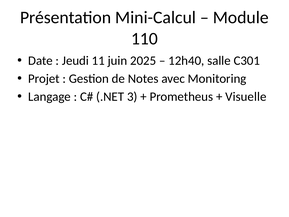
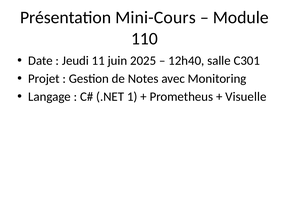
Mini-Calcul: Mini-Calcul -> Mini-Cours (155, 17)
3: 3 -> 1 (132, 97)
